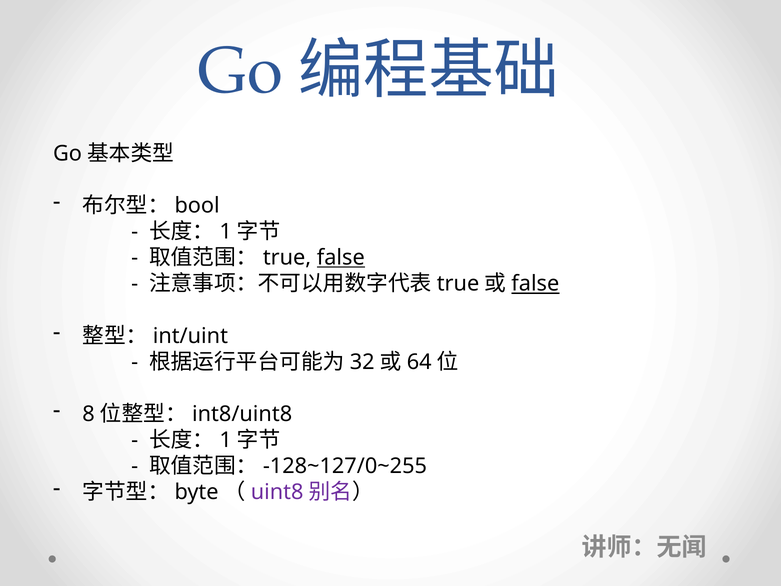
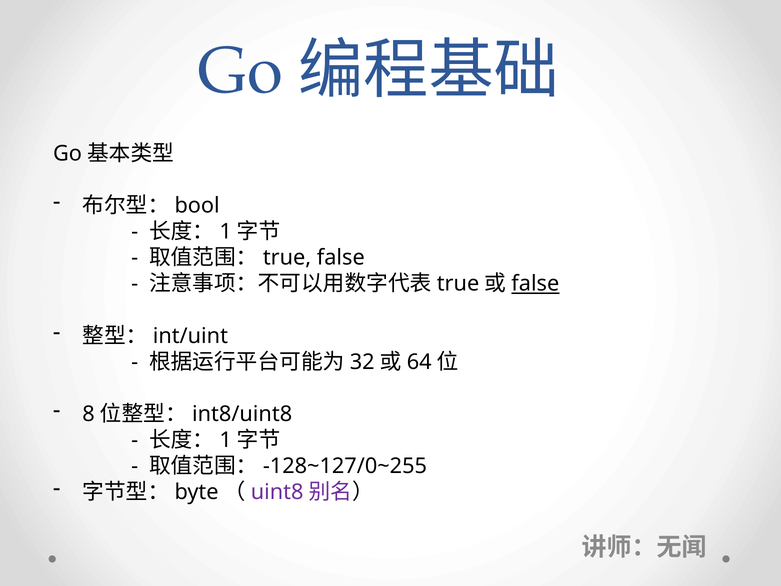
false underline: present -> none (341, 258)
